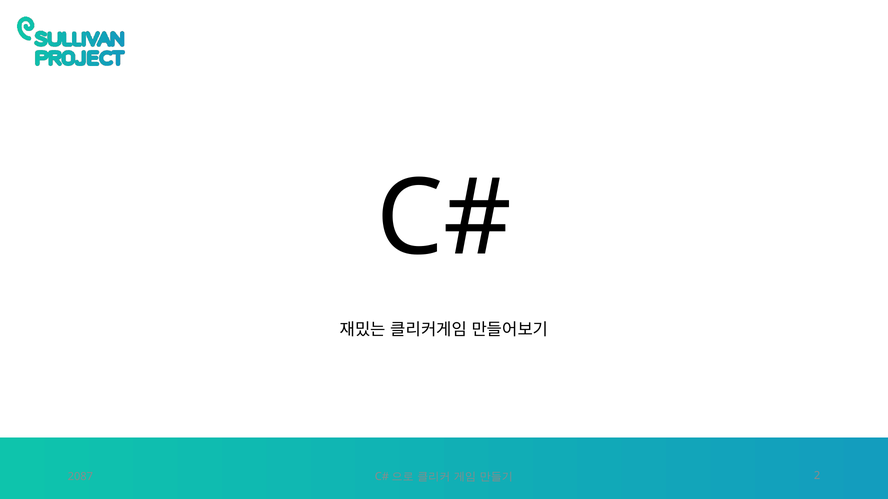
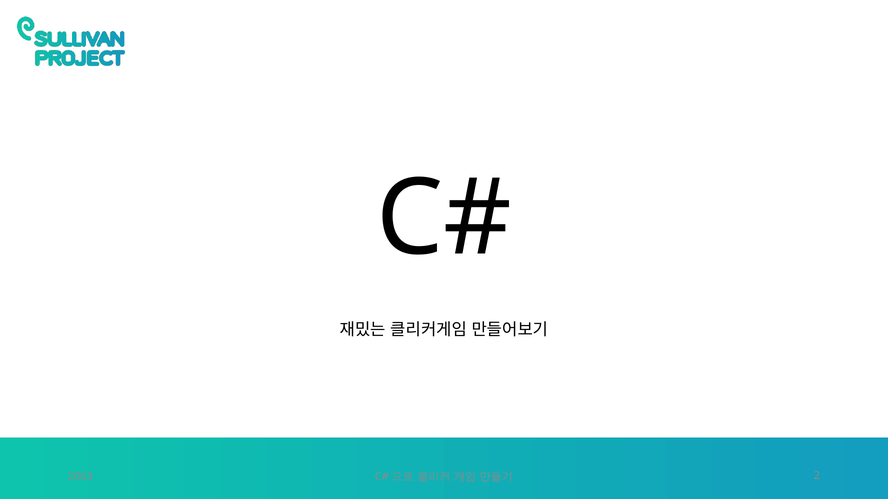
2087: 2087 -> 2063 (80, 477)
